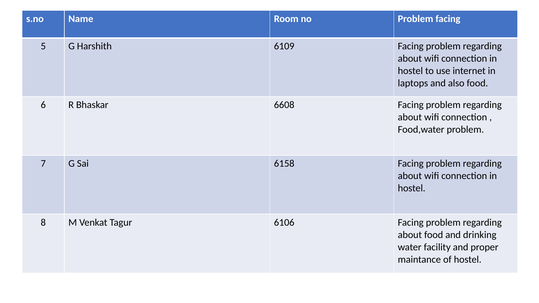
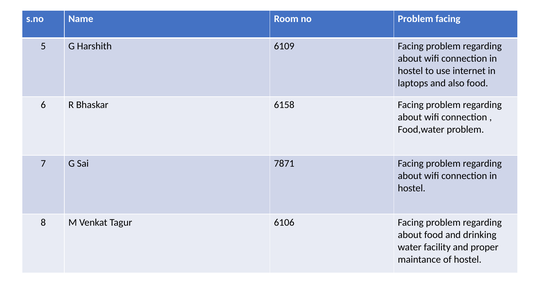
6608: 6608 -> 6158 (284, 105)
6158: 6158 -> 7871 (284, 164)
